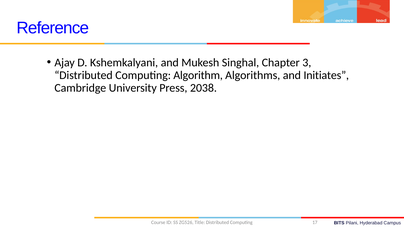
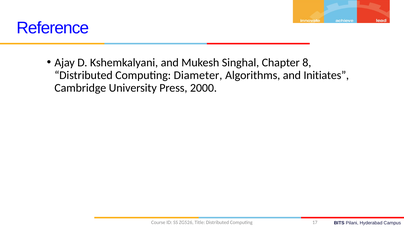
3: 3 -> 8 (307, 63)
Algorithm: Algorithm -> Diameter (198, 75)
2038: 2038 -> 2000 (203, 88)
